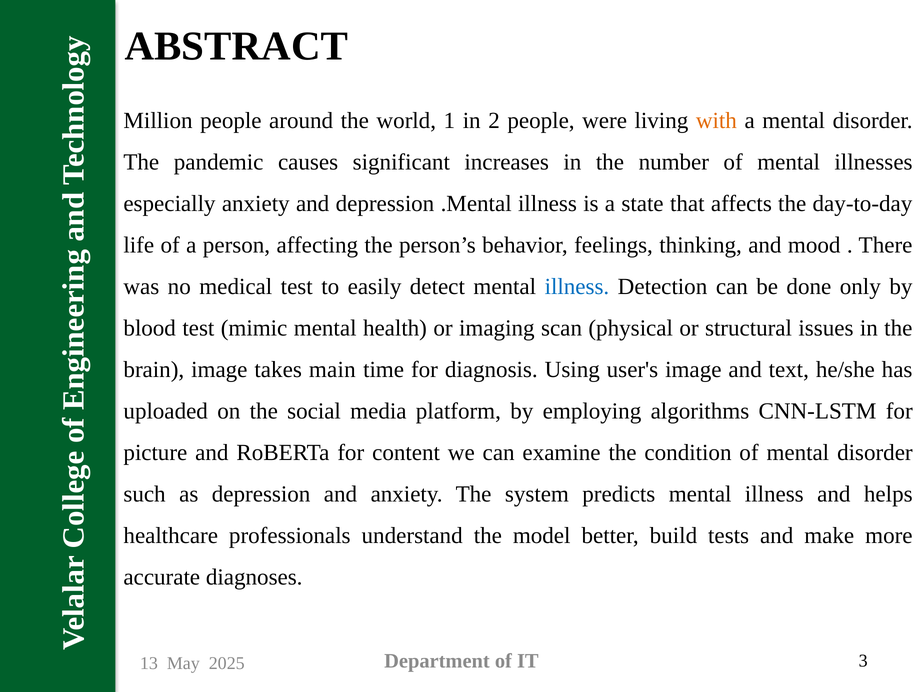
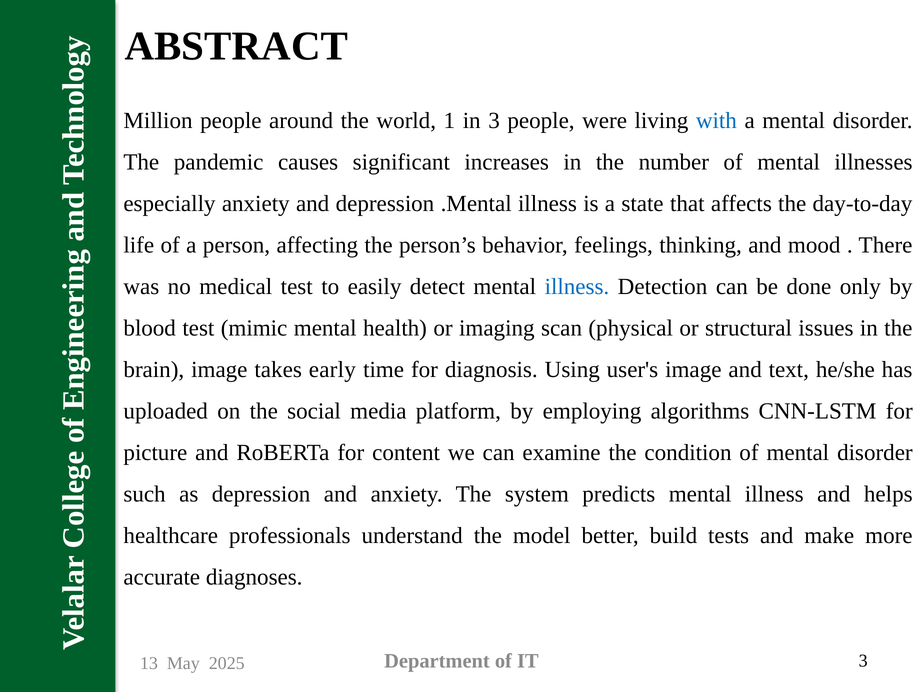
in 2: 2 -> 3 (494, 120)
with colour: orange -> blue (716, 120)
main: main -> early (332, 370)
